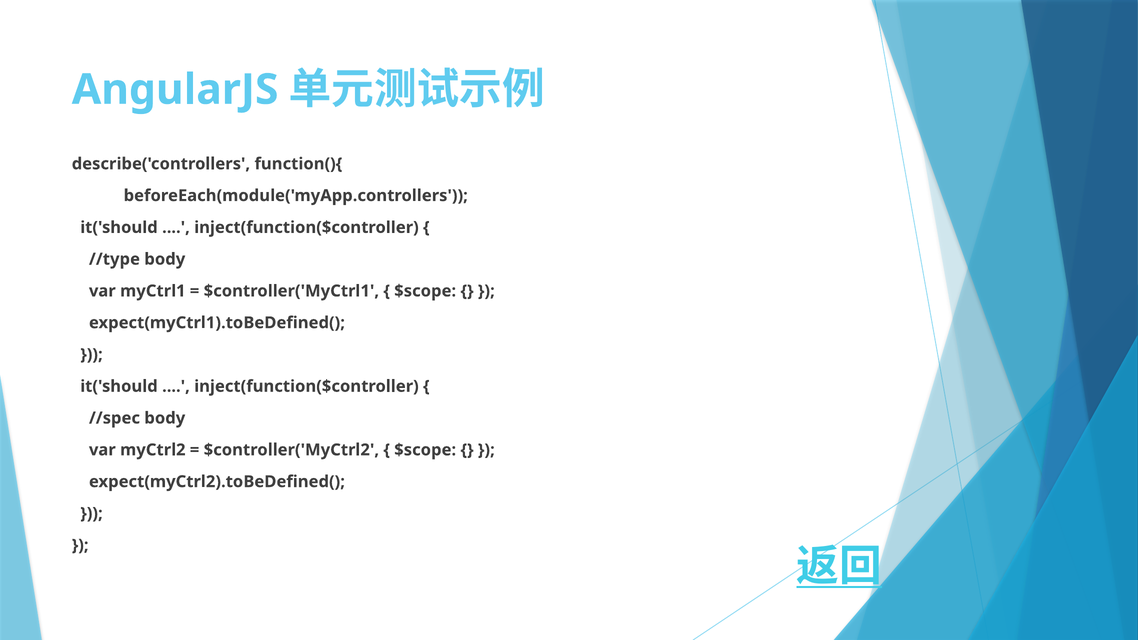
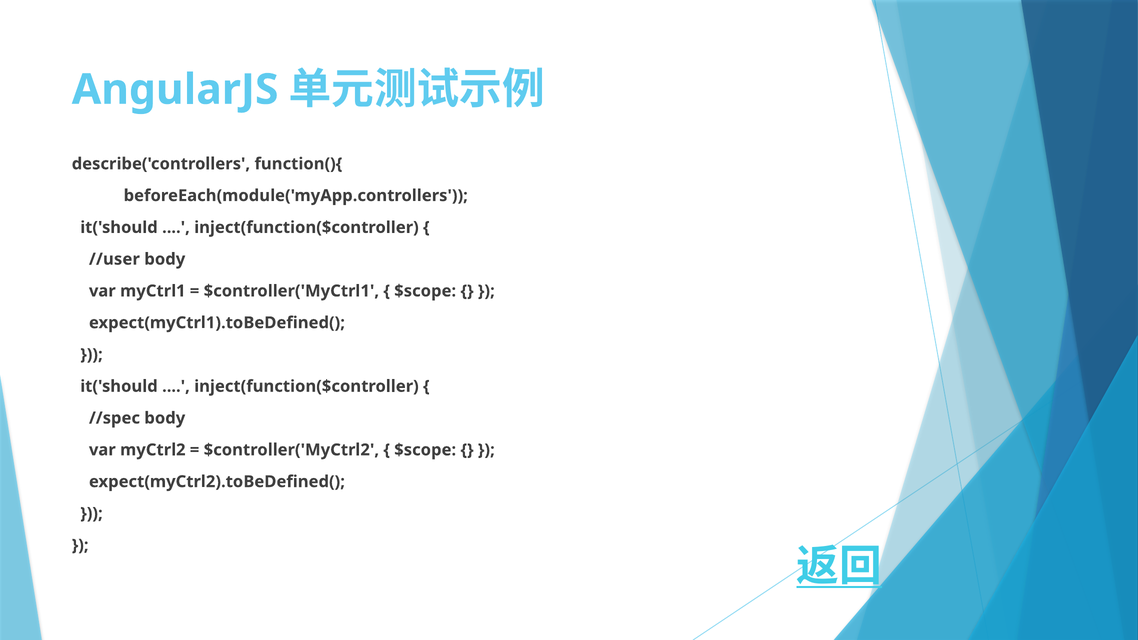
//type: //type -> //user (114, 259)
